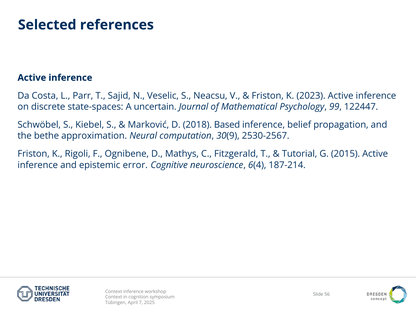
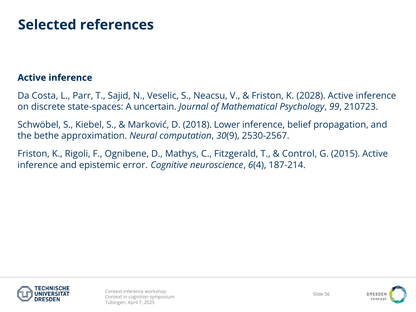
2023: 2023 -> 2028 (311, 96)
122447: 122447 -> 210723 (361, 107)
Based: Based -> Lower (227, 125)
Tutorial: Tutorial -> Control (300, 154)
